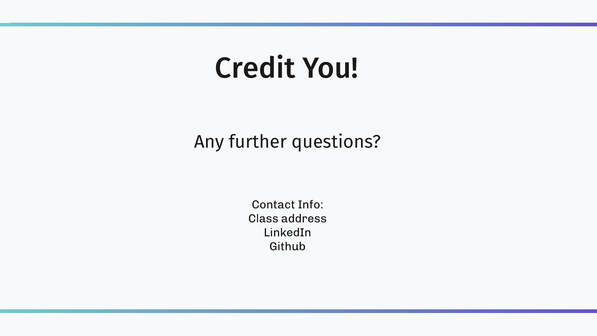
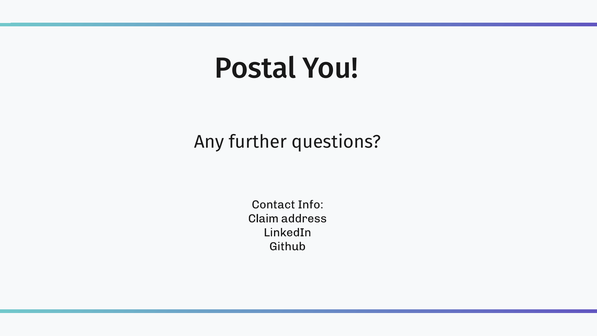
Credit: Credit -> Postal (255, 68)
Class: Class -> Claim (263, 218)
